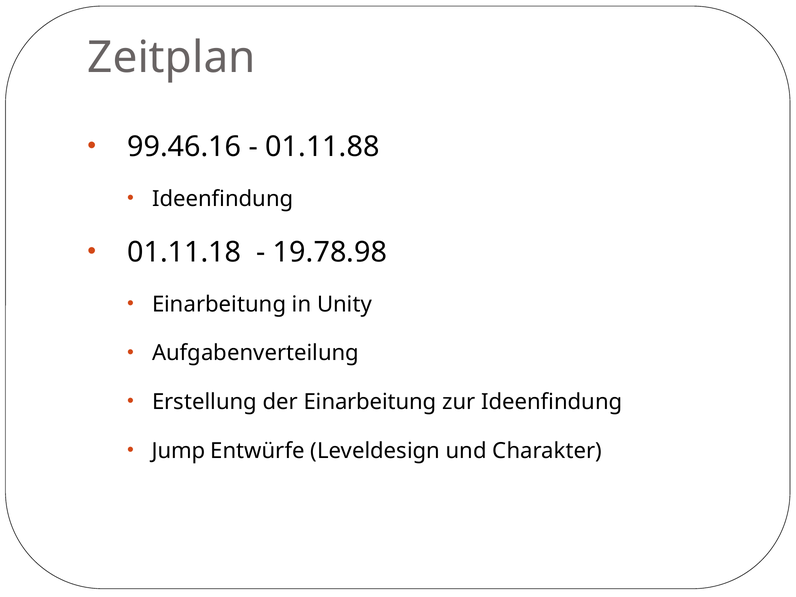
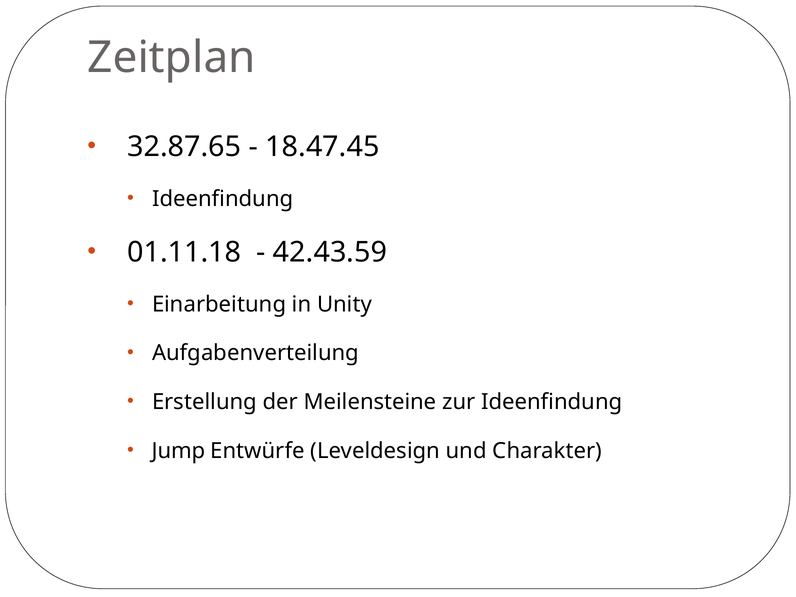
99.46.16: 99.46.16 -> 32.87.65 (184, 147)
01.11.88: 01.11.88 -> 18.47.45 (322, 147)
19.78.98: 19.78.98 -> 42.43.59 (330, 252)
der Einarbeitung: Einarbeitung -> Meilensteine (370, 402)
